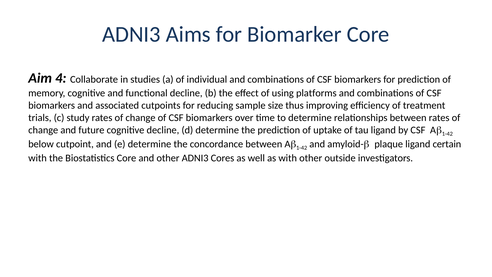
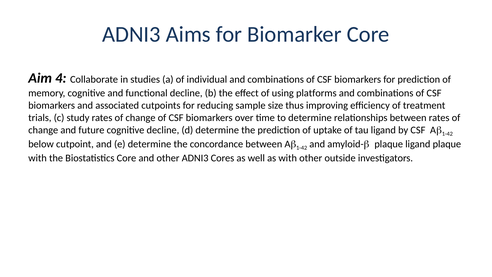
ligand certain: certain -> plaque (447, 144)
